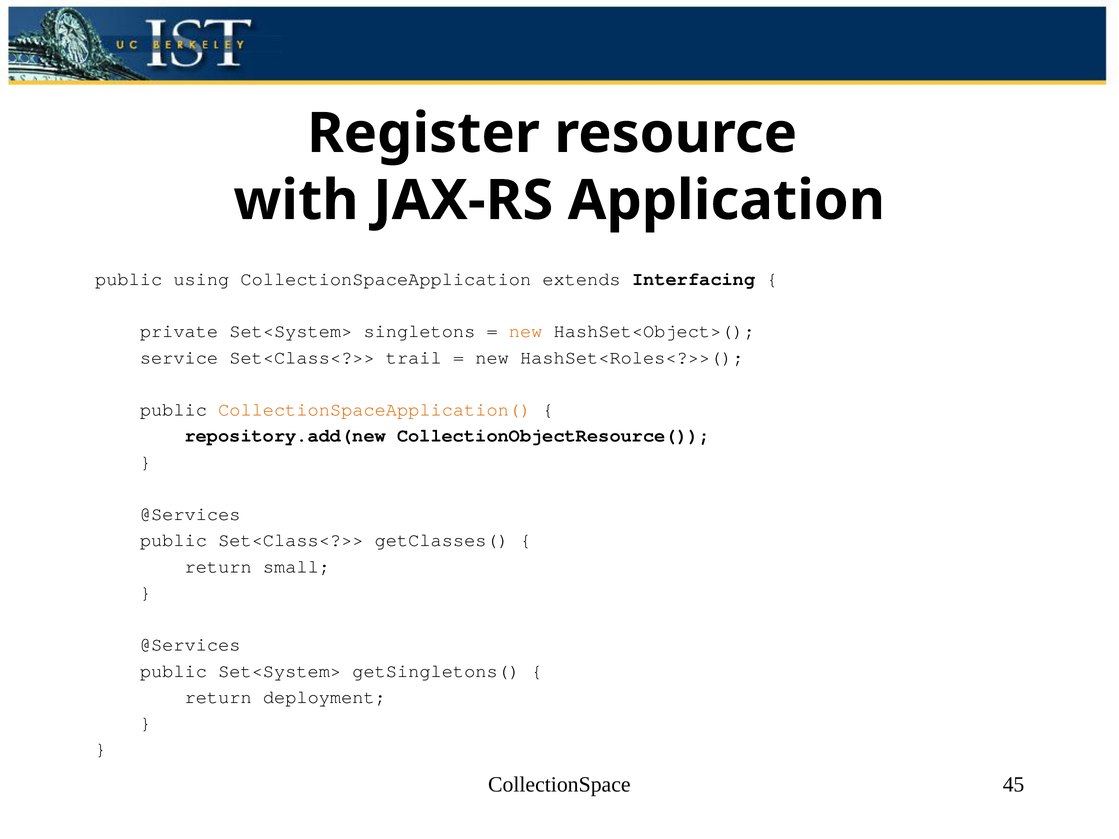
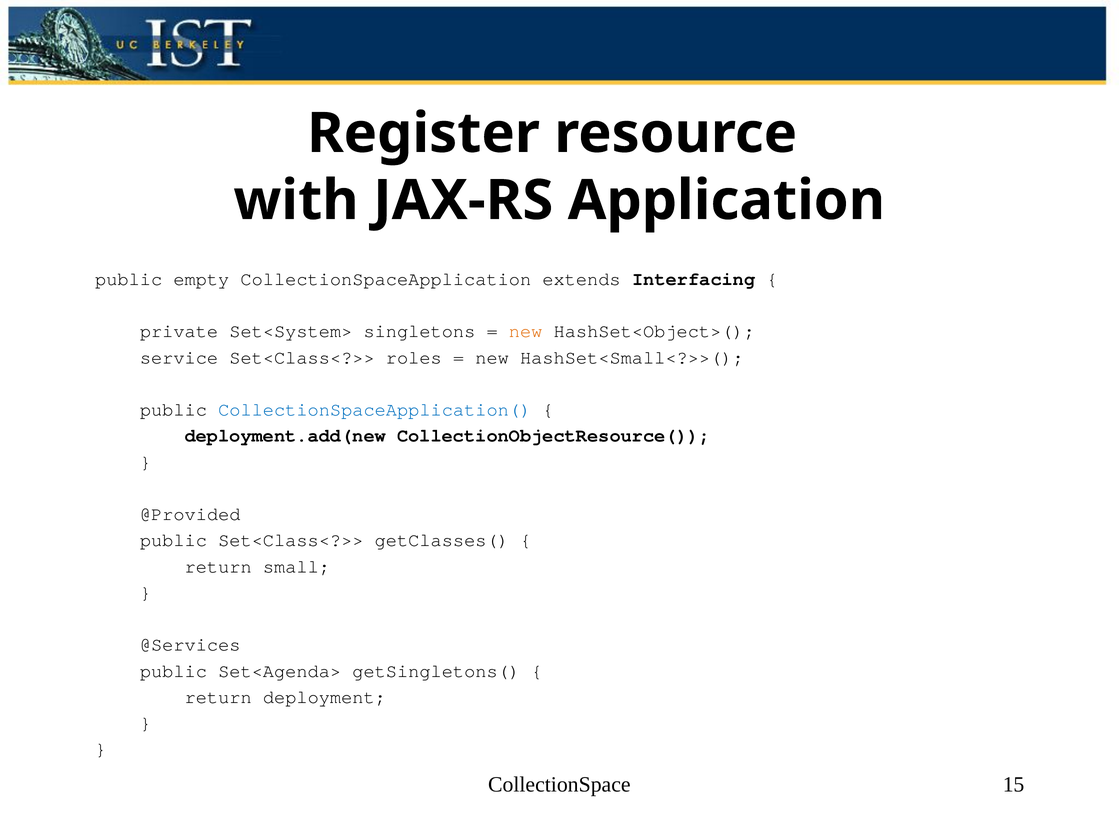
using: using -> empty (201, 279)
trail: trail -> roles (414, 358)
HashSet<Roles<?>>(: HashSet<Roles<?>>( -> HashSet<Small<?>>( (632, 358)
CollectionSpaceApplication( colour: orange -> blue (375, 410)
repository.add(new: repository.add(new -> deployment.add(new (285, 436)
@Services: @Services -> @Provided (190, 514)
public Set<System>: Set<System> -> Set<Agenda> (280, 671)
45: 45 -> 15 (1014, 785)
